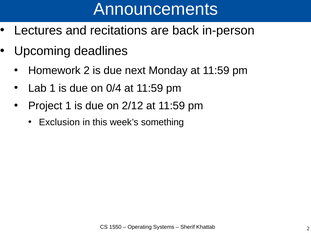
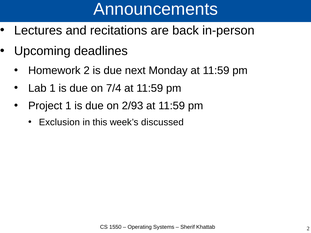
0/4: 0/4 -> 7/4 (114, 88)
2/12: 2/12 -> 2/93 (133, 106)
something: something -> discussed (162, 122)
